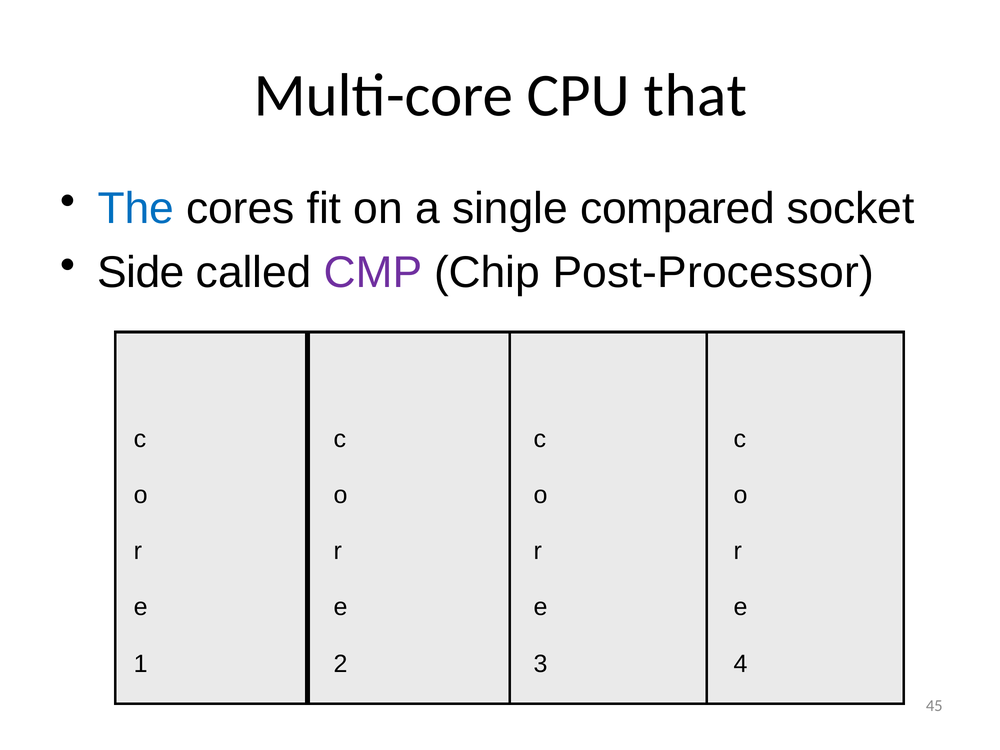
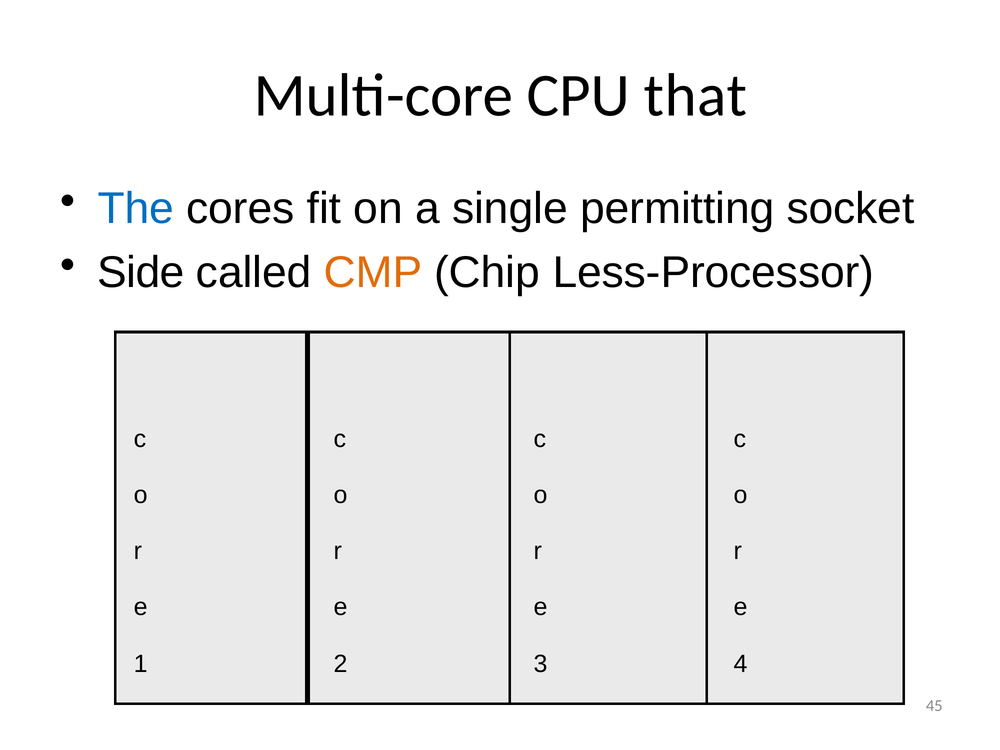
compared: compared -> permitting (677, 209)
CMP colour: purple -> orange (373, 272)
Post-Processor: Post-Processor -> Less-Processor (713, 272)
